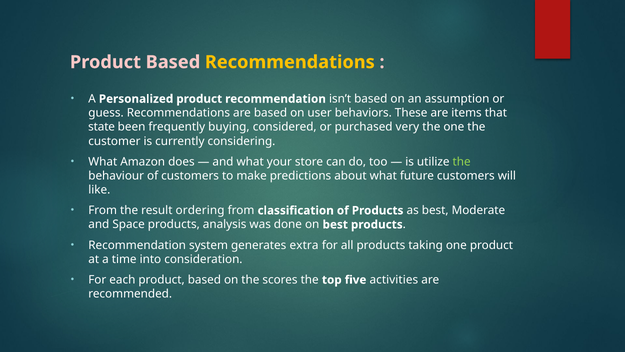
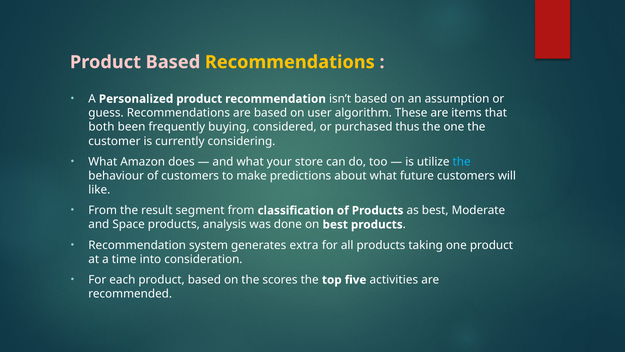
behaviors: behaviors -> algorithm (363, 113)
state: state -> both (101, 127)
very: very -> thus (407, 127)
the colour: light green -> light blue (462, 162)
ordering: ordering -> segment (200, 210)
